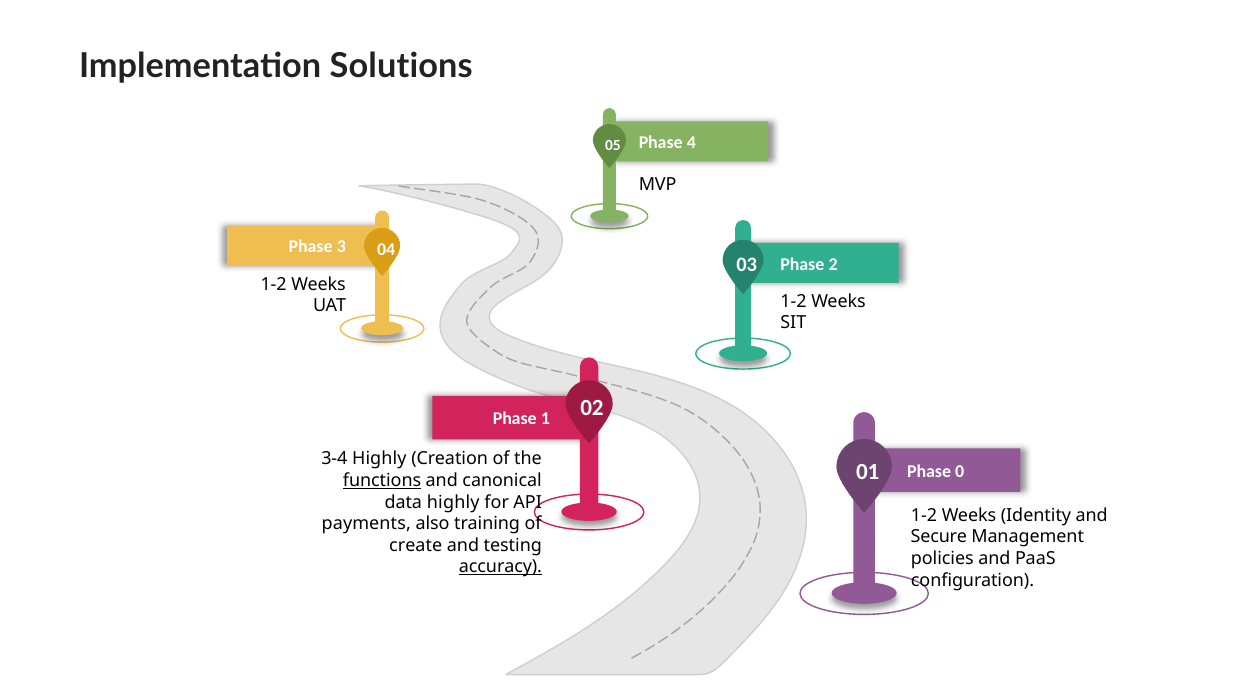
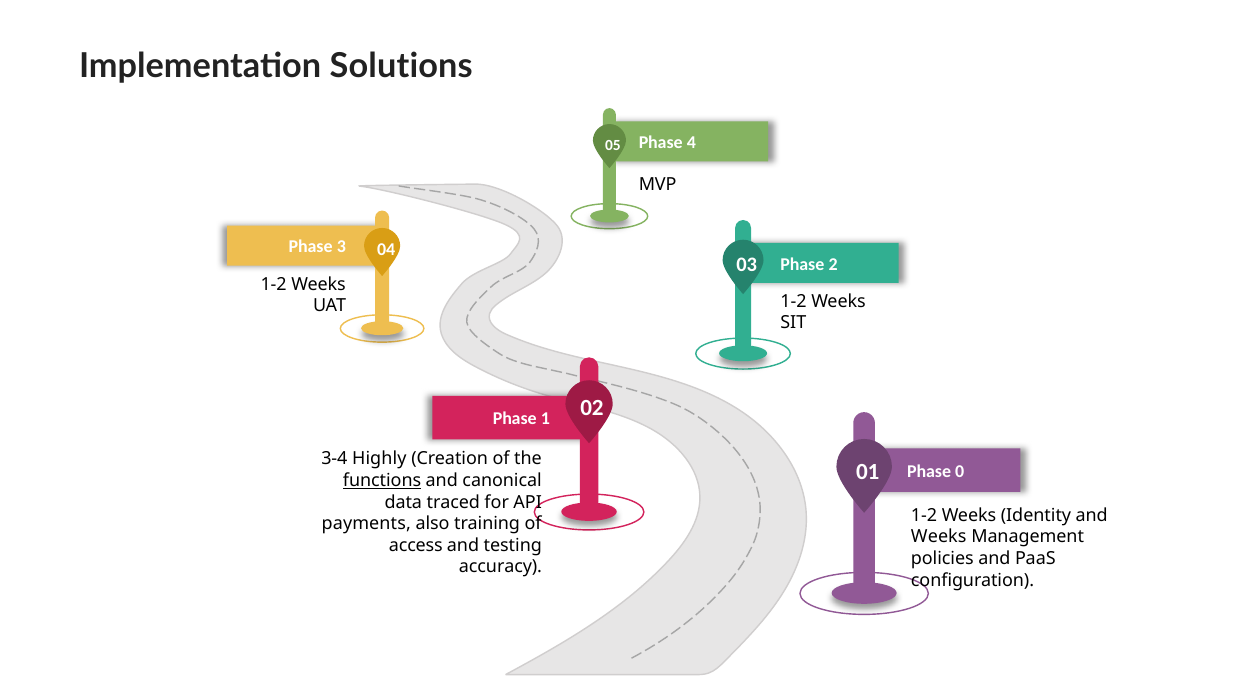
data highly: highly -> traced (453, 502)
Secure: Secure -> Weeks (939, 537)
create: create -> access (416, 545)
accuracy underline: present -> none (500, 567)
